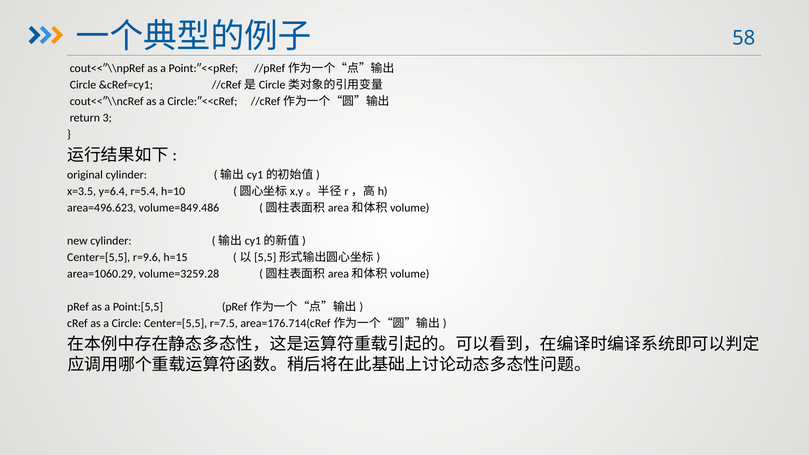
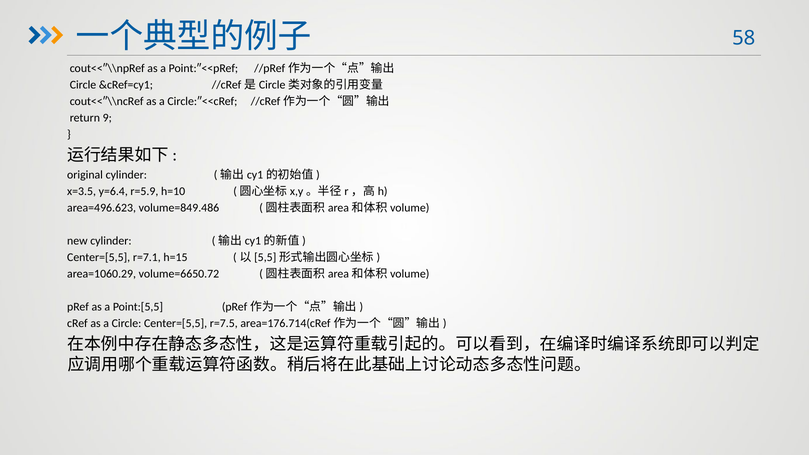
3: 3 -> 9 (107, 118)
r=5.4: r=5.4 -> r=5.9 (144, 191)
r=9.6: r=9.6 -> r=7.1 (147, 257)
volume=3259.28: volume=3259.28 -> volume=6650.72 (179, 274)
